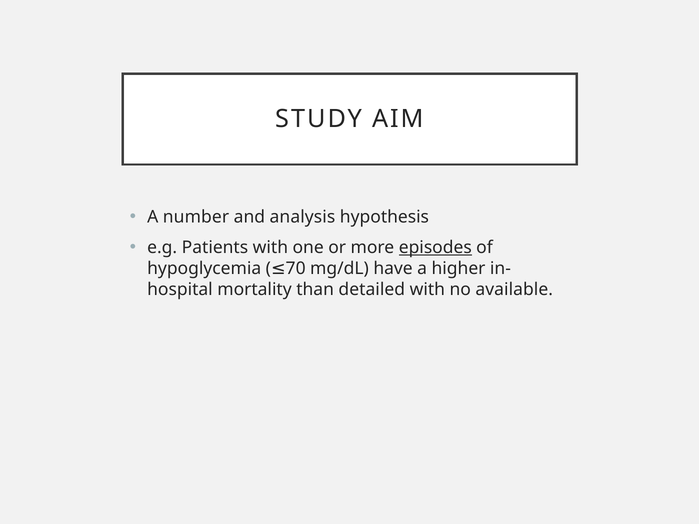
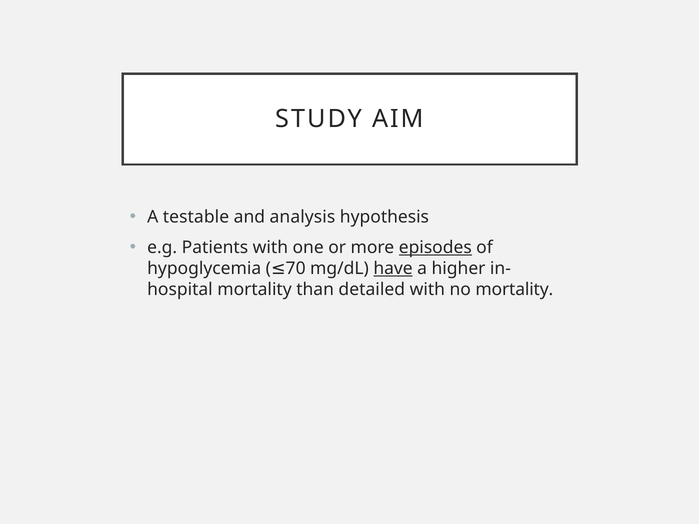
number: number -> testable (196, 217)
have underline: none -> present (393, 269)
no available: available -> mortality (514, 289)
